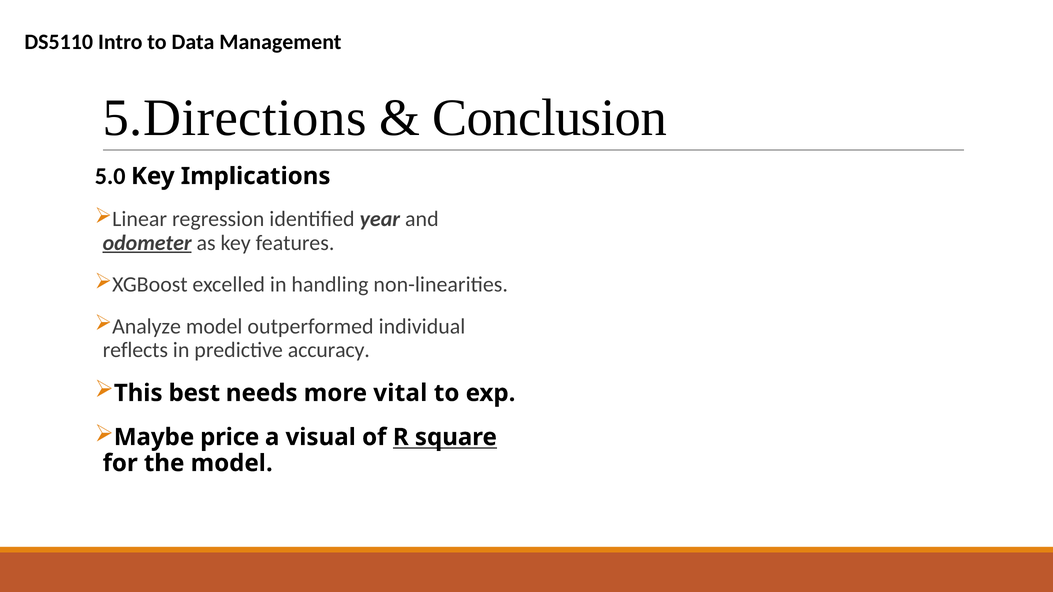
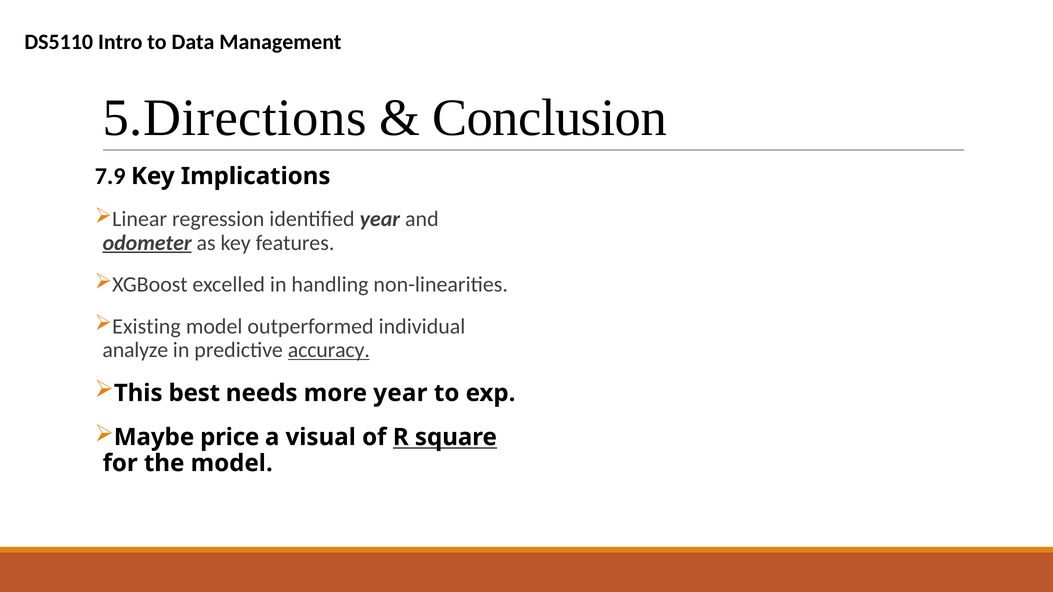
5.0: 5.0 -> 7.9 (110, 176)
Analyze: Analyze -> Existing (147, 327)
reflects: reflects -> analyze (135, 350)
accuracy underline: none -> present (329, 350)
more vital: vital -> year (400, 393)
